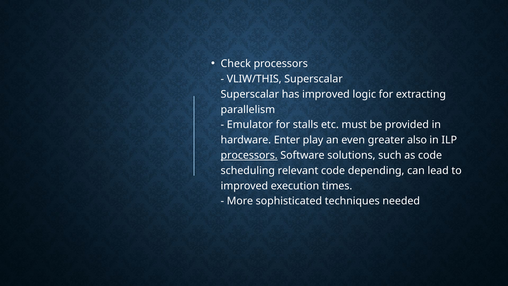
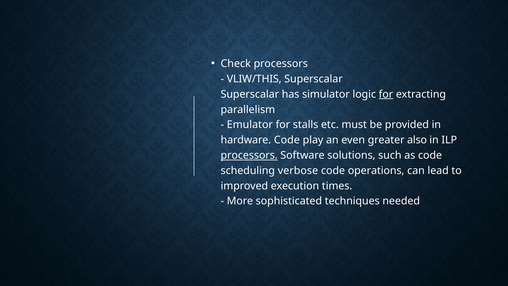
has improved: improved -> simulator (326, 94)
for underline: none -> present (386, 94)
hardware Enter: Enter -> Code (287, 140)
relevant: relevant -> verbose (298, 170)
depending: depending -> operations (376, 170)
